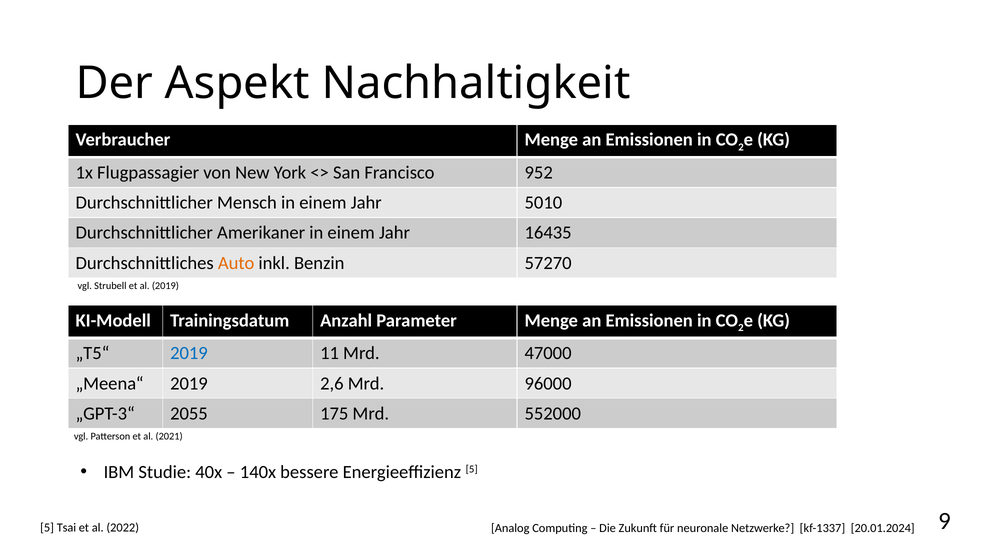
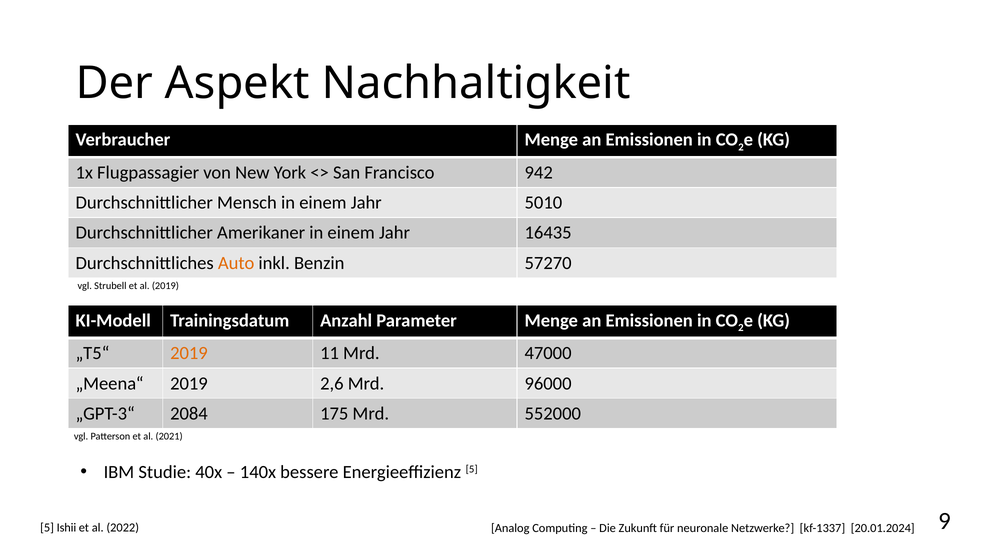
952: 952 -> 942 (539, 173)
2019 colour: blue -> orange (189, 354)
2055: 2055 -> 2084 (189, 414)
Tsai: Tsai -> Ishii (66, 528)
